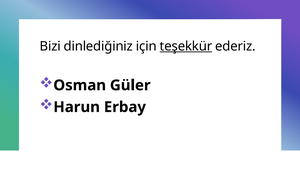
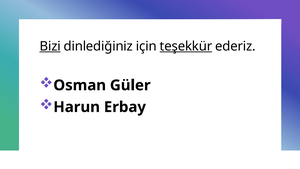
Bizi underline: none -> present (50, 46)
